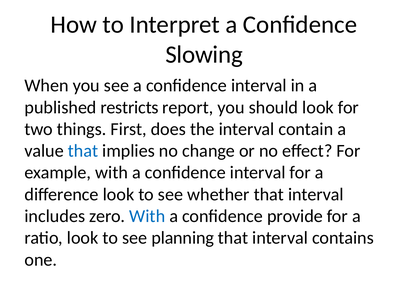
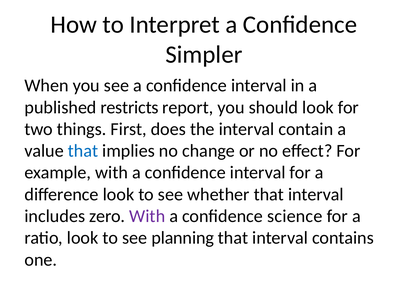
Slowing: Slowing -> Simpler (204, 54)
With colour: blue -> purple (147, 216)
provide: provide -> science (295, 216)
